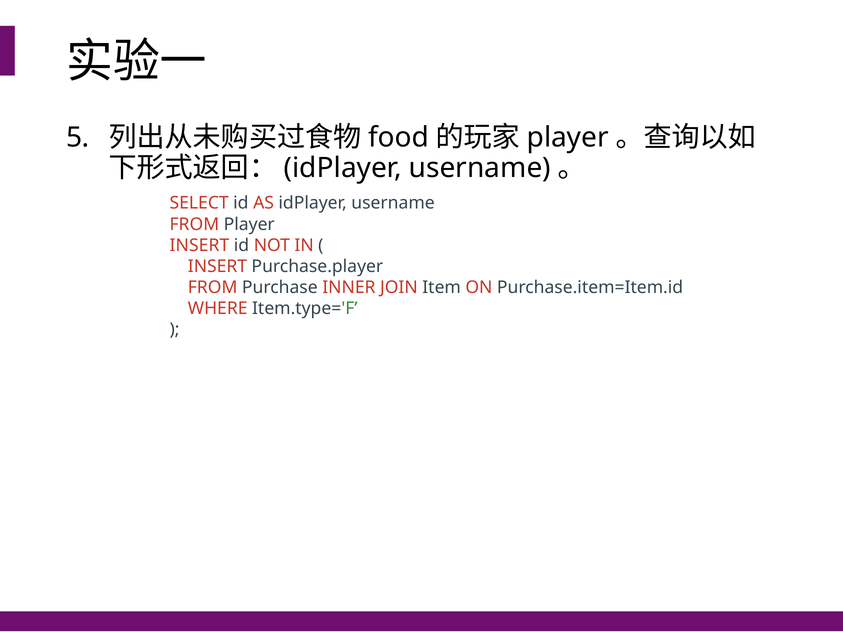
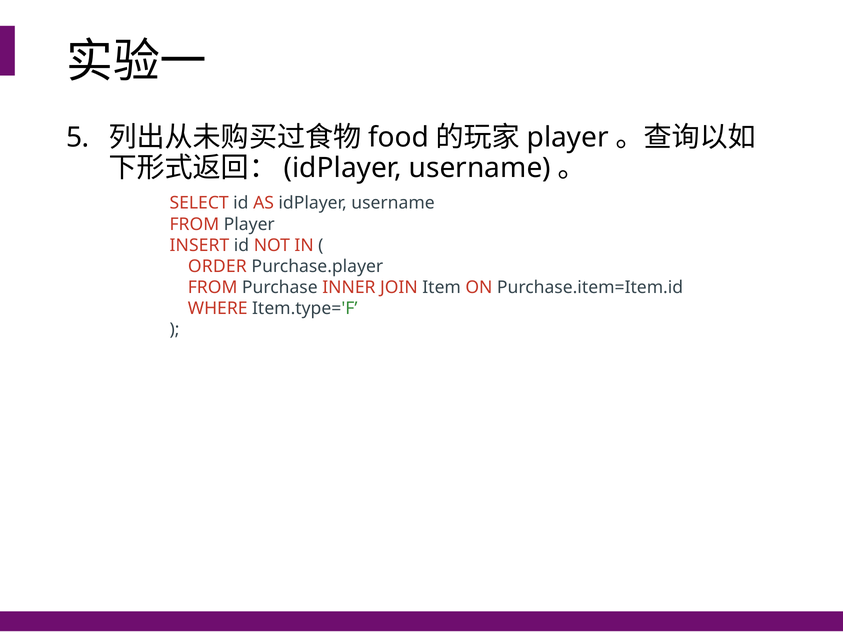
INSERT: INSERT -> ORDER (217, 266)
